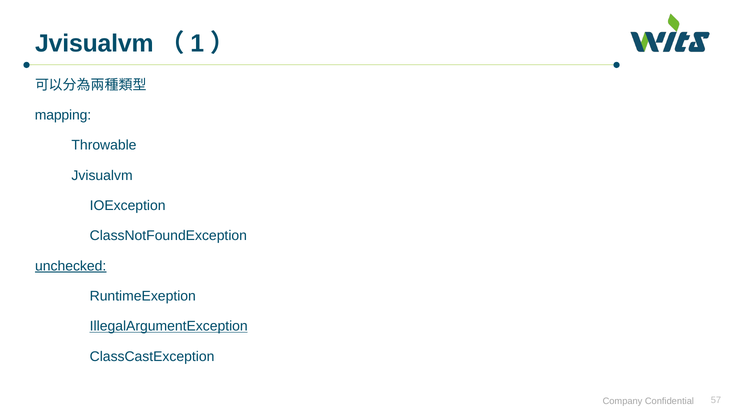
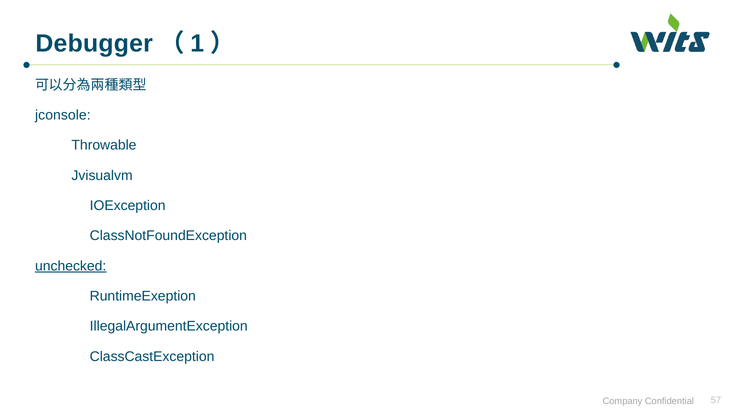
Jvisualvm: Jvisualvm -> Debugger (94, 43)
mapping: mapping -> jconsole (63, 115)
IllegalArgumentException underline: present -> none (169, 326)
